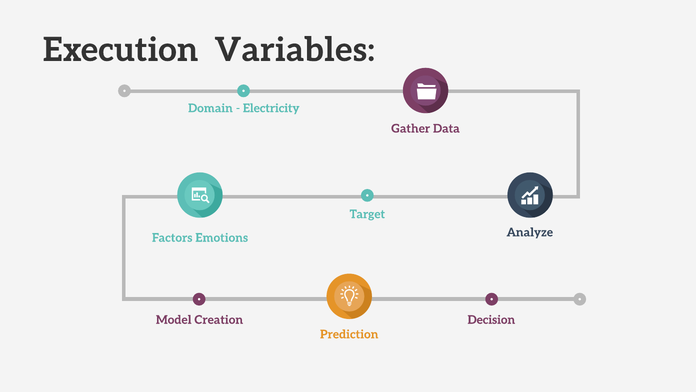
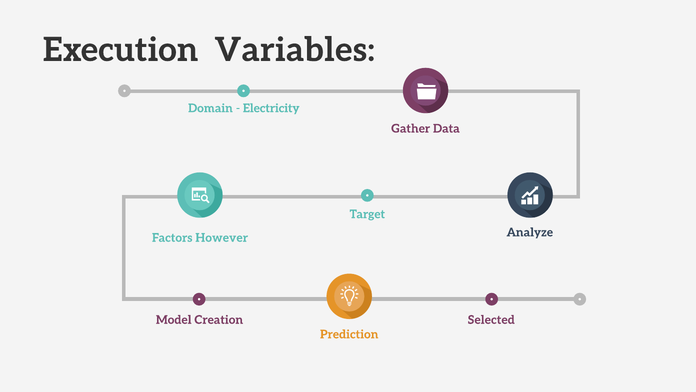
Emotions: Emotions -> However (222, 238)
Decision: Decision -> Selected (491, 319)
